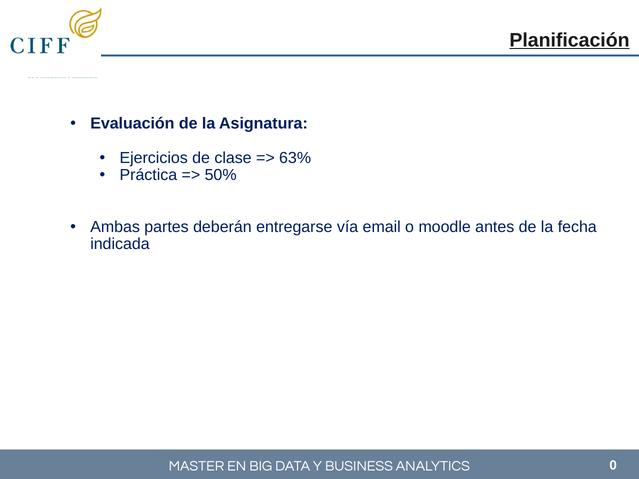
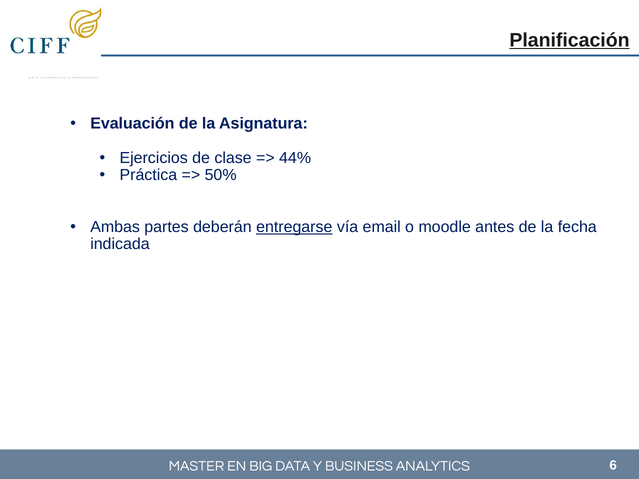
63%: 63% -> 44% (295, 158)
entregarse underline: none -> present (294, 227)
0: 0 -> 6 (613, 465)
